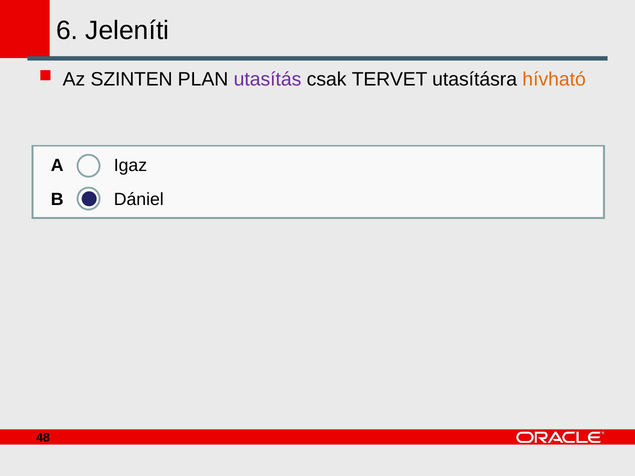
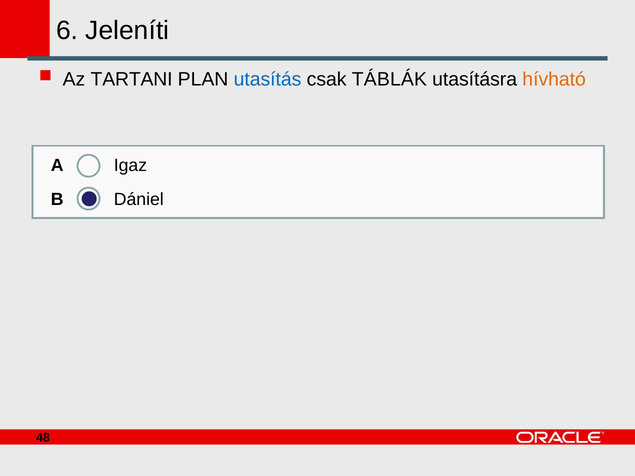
SZINTEN: SZINTEN -> TARTANI (132, 79)
utasítás colour: purple -> blue (268, 79)
TERVET: TERVET -> TÁBLÁK (389, 79)
